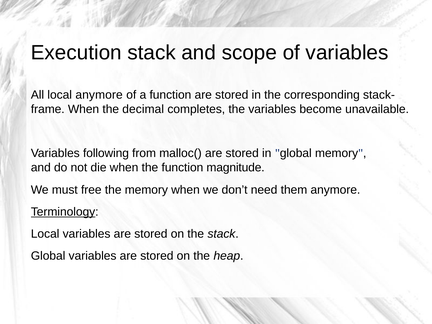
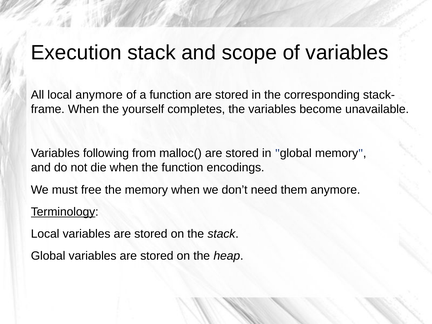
decimal: decimal -> yourself (143, 109)
magnitude: magnitude -> encodings (236, 168)
